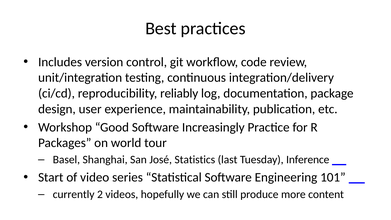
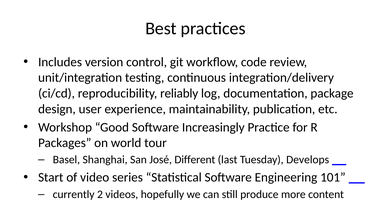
Statistics: Statistics -> Different (195, 160)
Inference: Inference -> Develops (308, 160)
